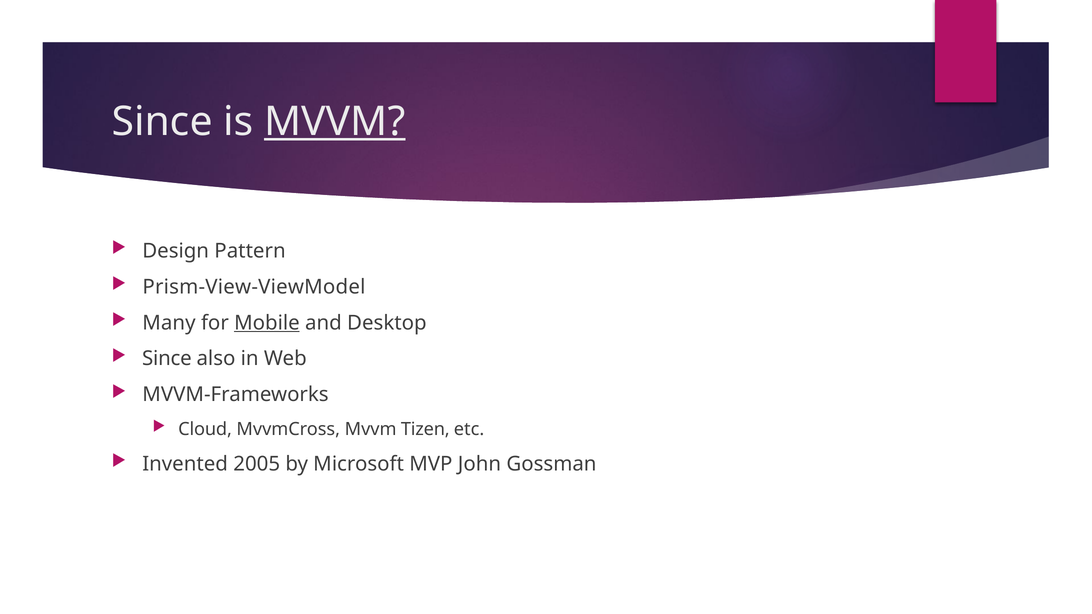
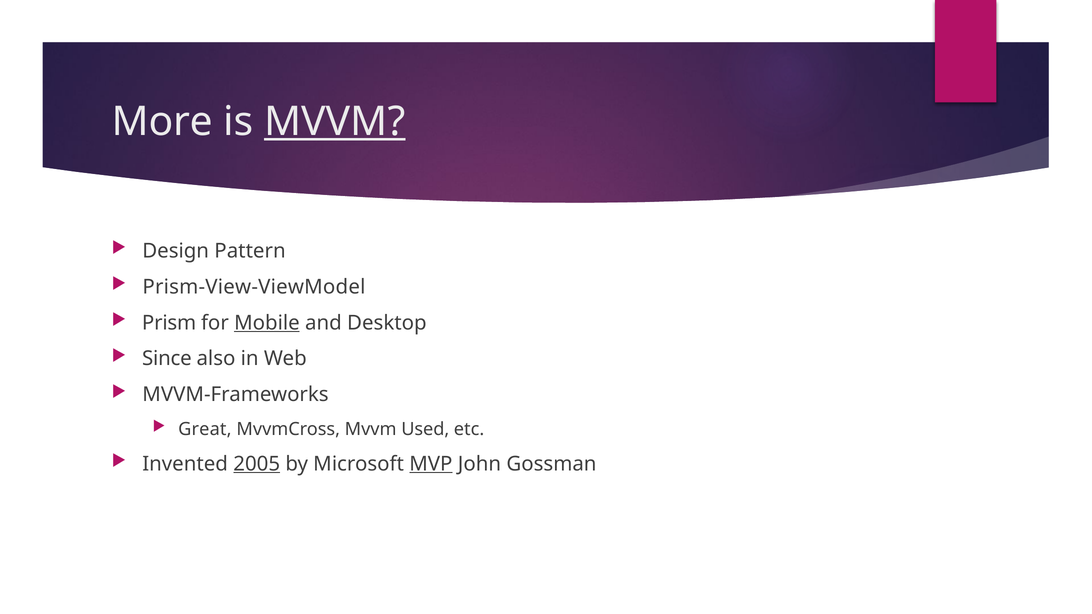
Since: Since -> More (162, 122)
Many: Many -> Prism (169, 323)
Cloud: Cloud -> Great (205, 429)
Tizen: Tizen -> Used (425, 429)
2005 underline: none -> present (257, 464)
MVP underline: none -> present (431, 464)
